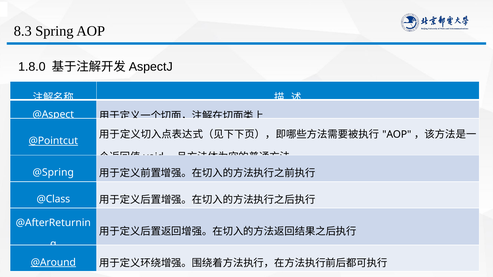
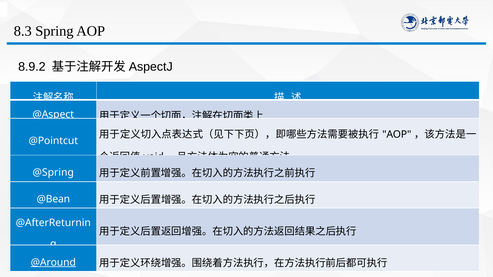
1.8.0: 1.8.0 -> 8.9.2 (32, 67)
@Pointcut underline: present -> none (53, 141)
@Class: @Class -> @Bean (53, 199)
